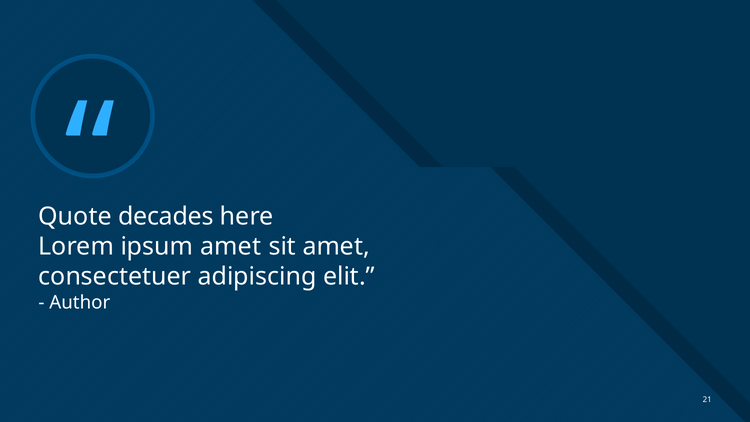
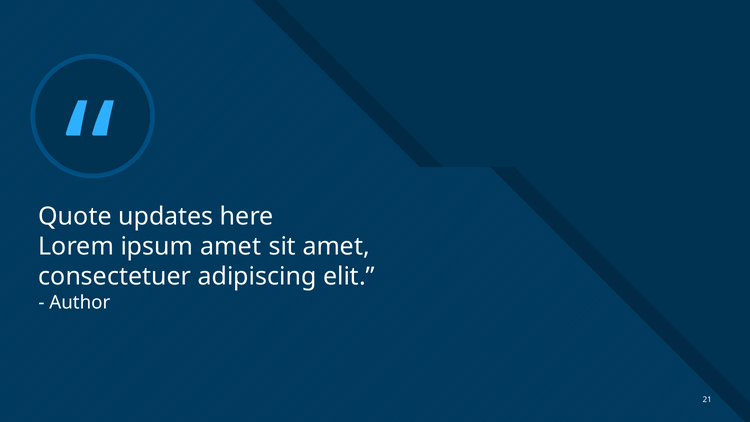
decades: decades -> updates (166, 216)
